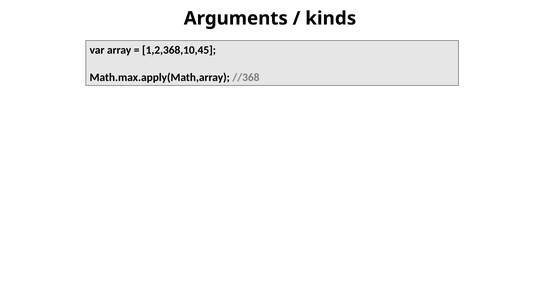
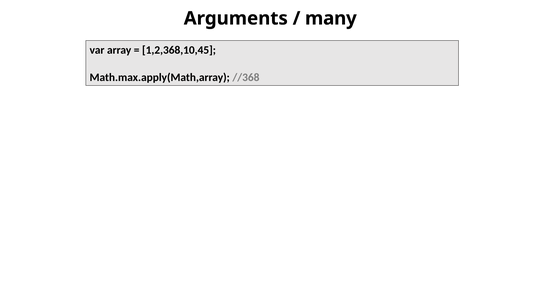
kinds: kinds -> many (331, 18)
